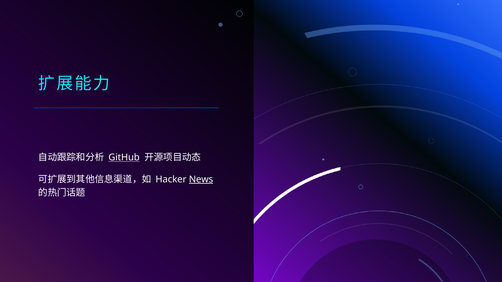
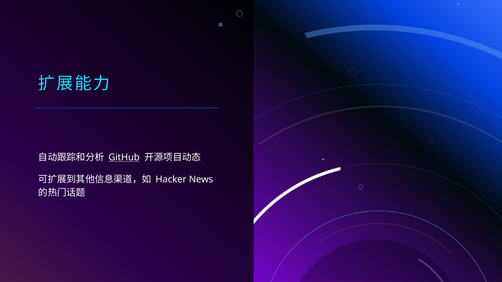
News underline: present -> none (201, 180)
